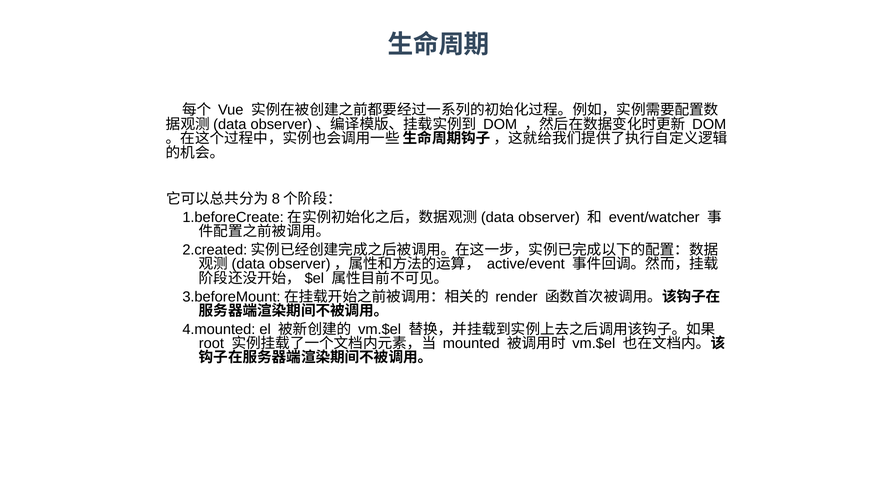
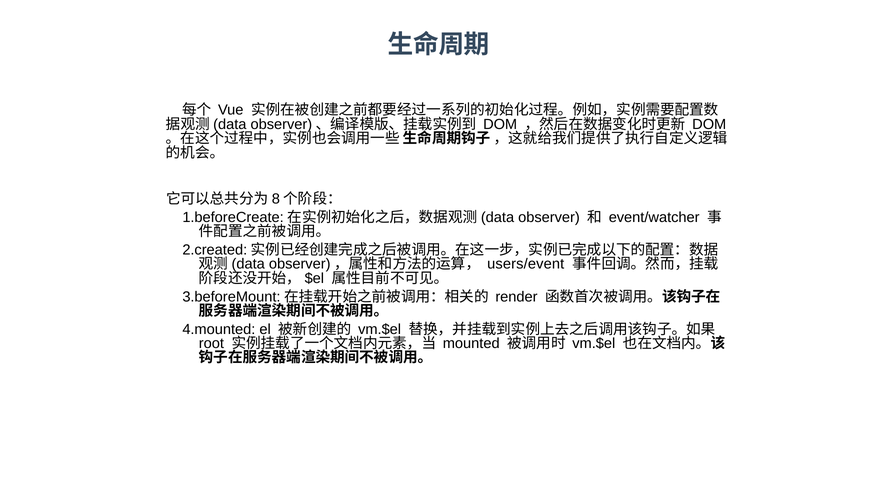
active/event: active/event -> users/event (526, 264)
